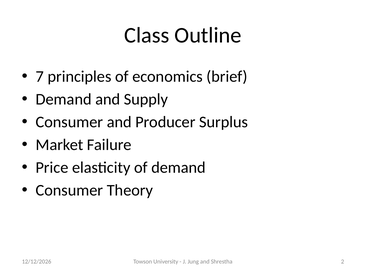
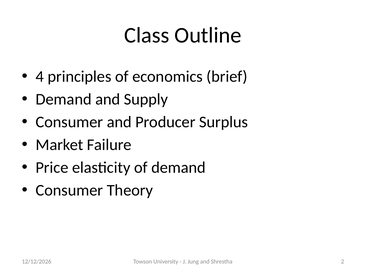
7: 7 -> 4 (40, 77)
